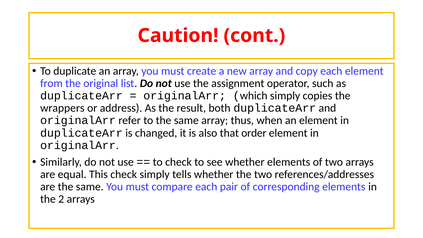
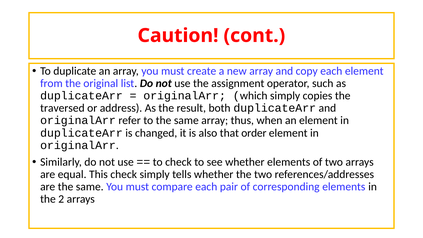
wrappers: wrappers -> traversed (62, 108)
